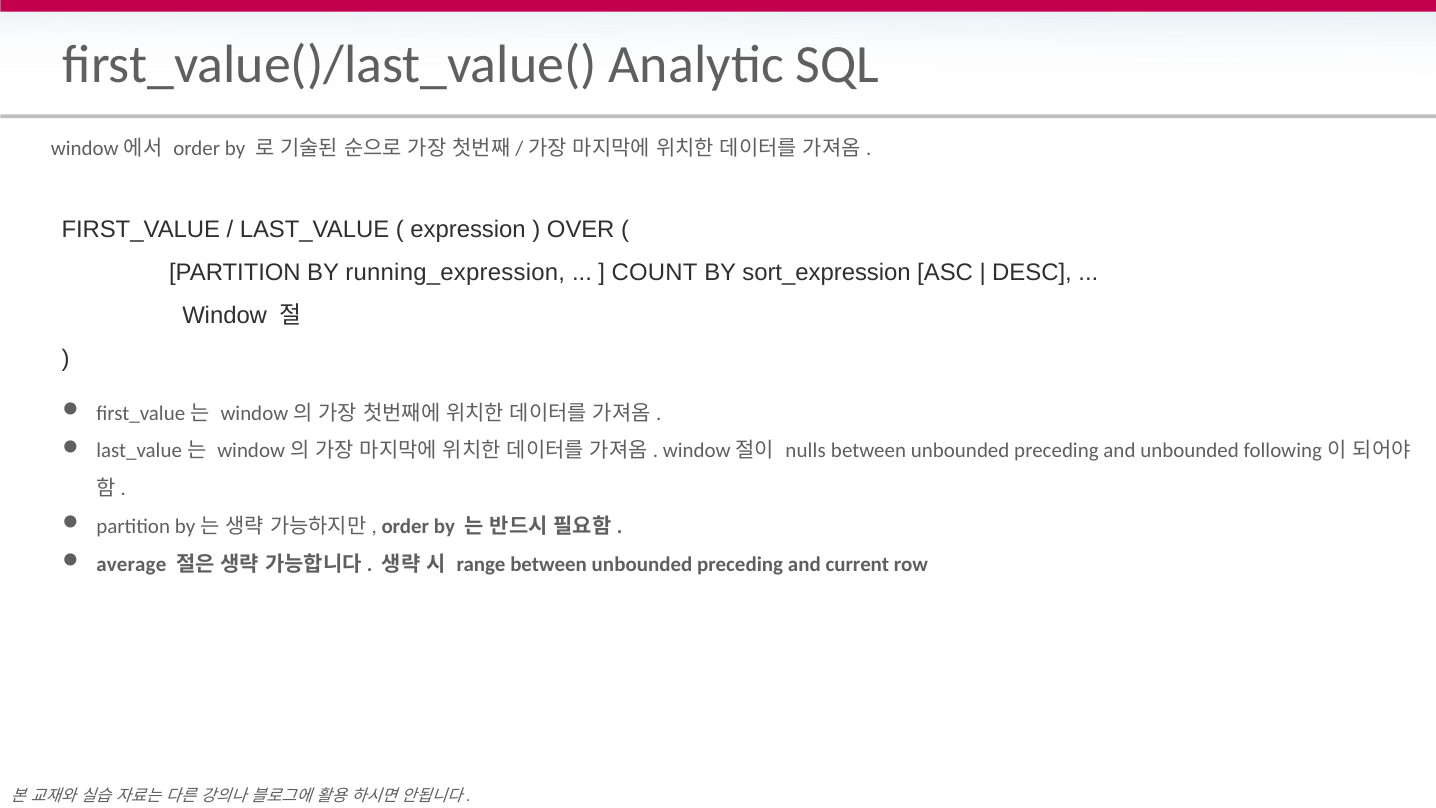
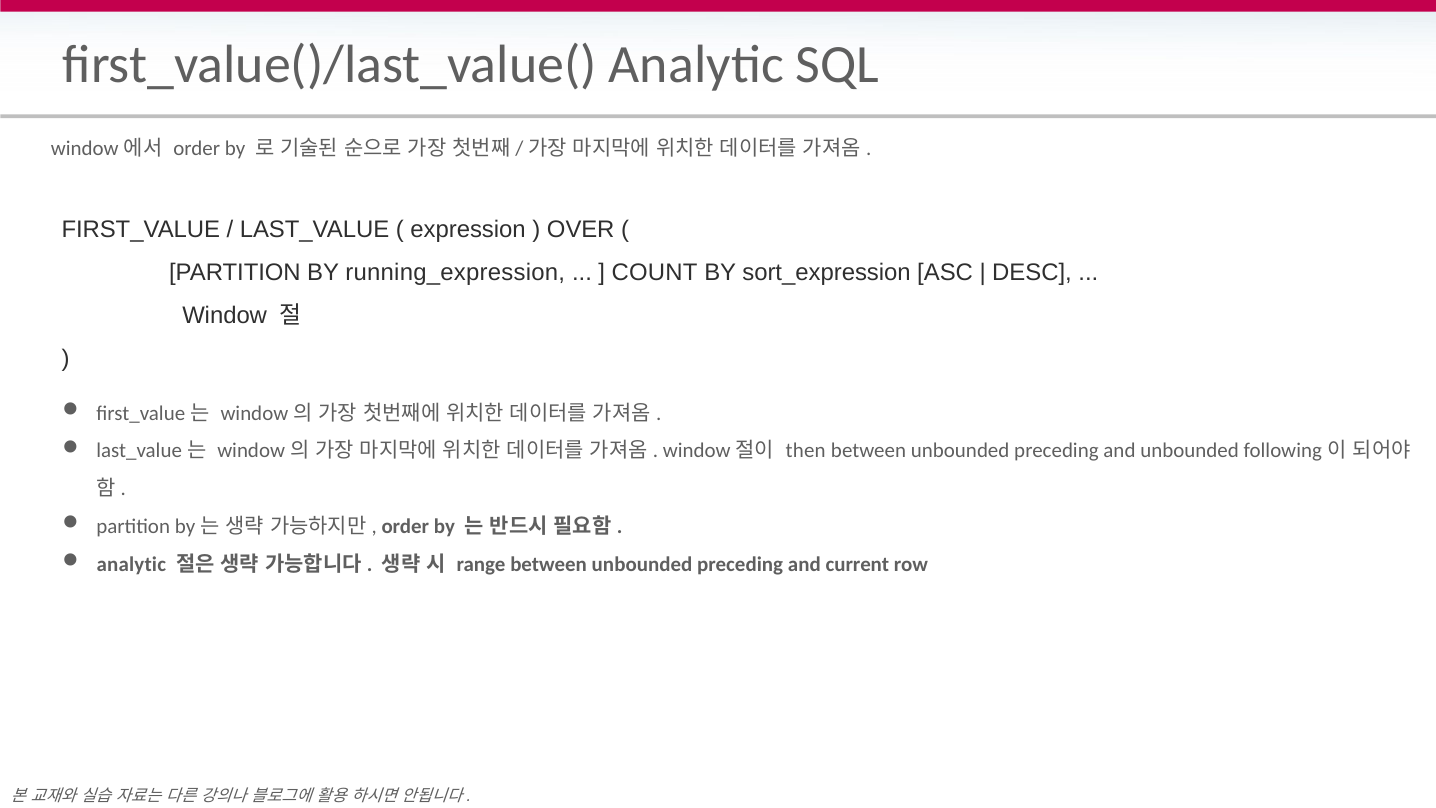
nulls: nulls -> then (806, 451)
average: average -> analytic (131, 564)
